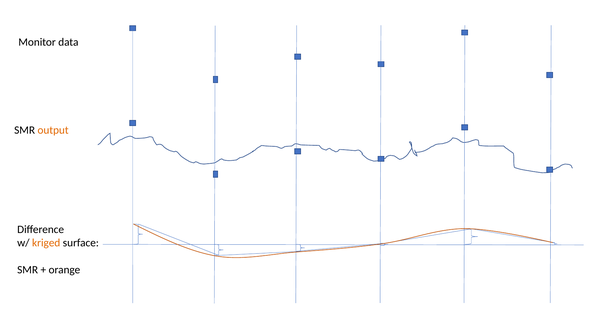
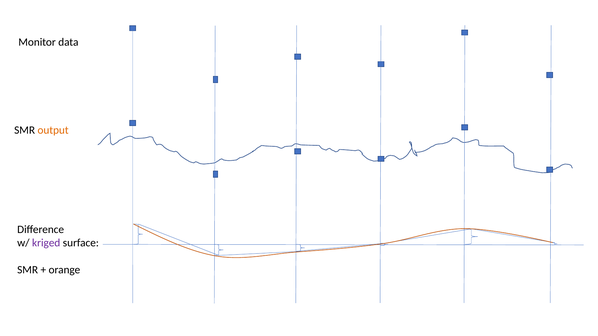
kriged colour: orange -> purple (46, 243)
